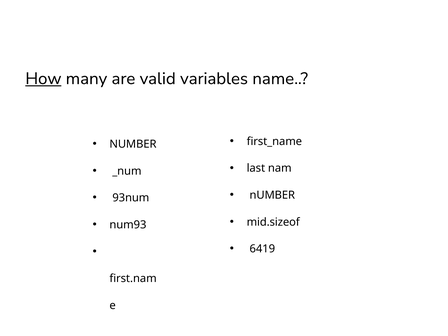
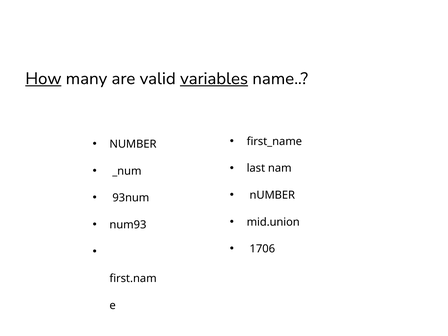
variables underline: none -> present (214, 79)
mid.sizeof: mid.sizeof -> mid.union (273, 222)
6419: 6419 -> 1706 (262, 249)
